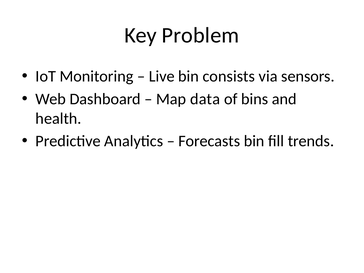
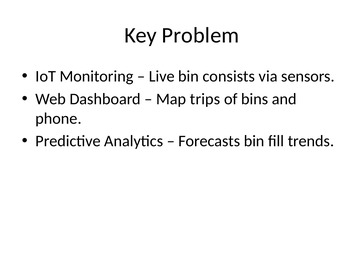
data: data -> trips (205, 99)
health: health -> phone (59, 118)
